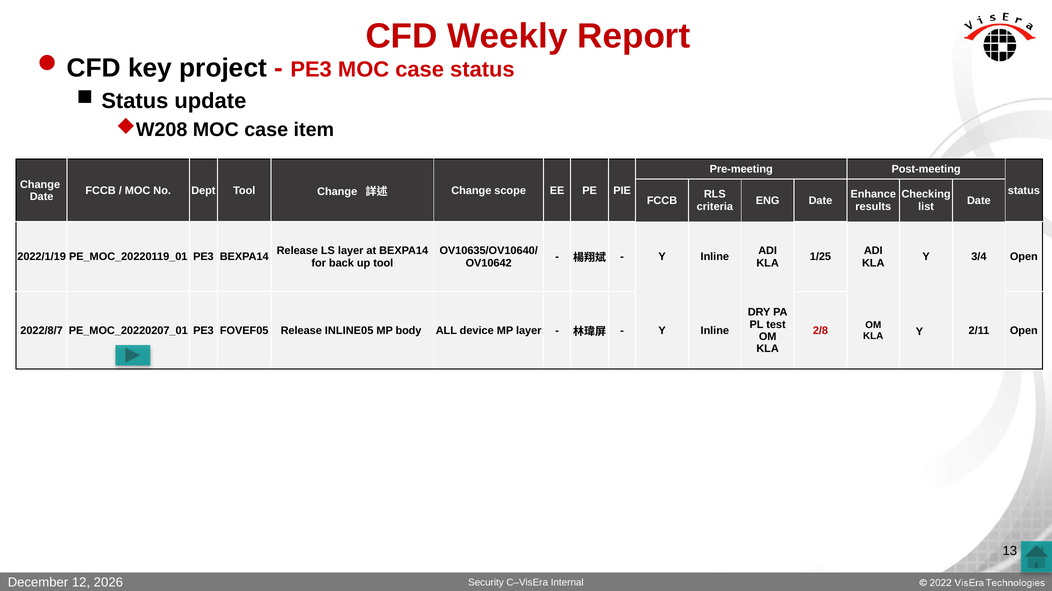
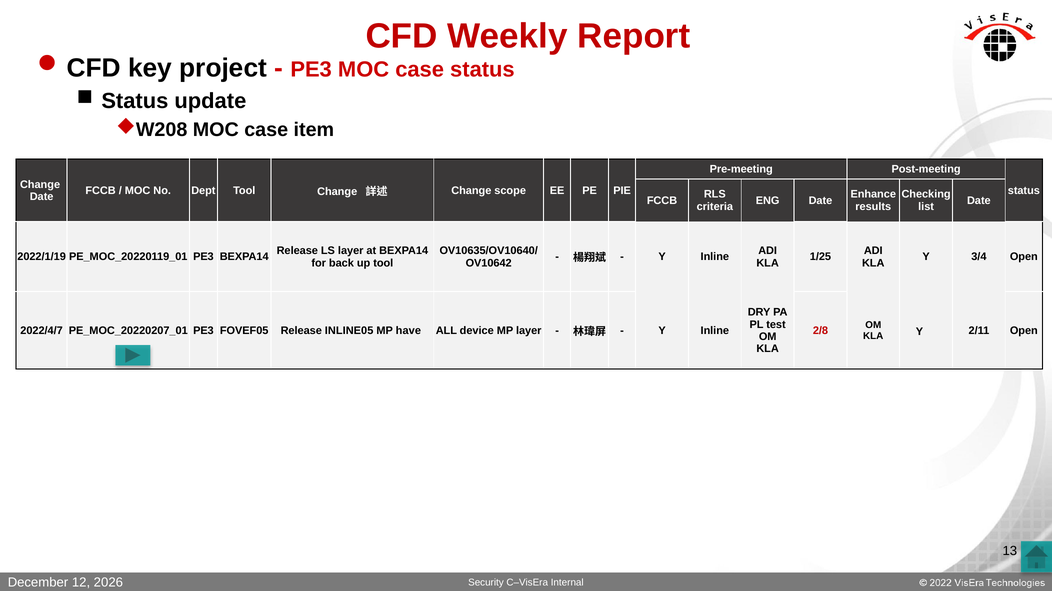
2022/8/7: 2022/8/7 -> 2022/4/7 (42, 331)
body: body -> have (408, 331)
